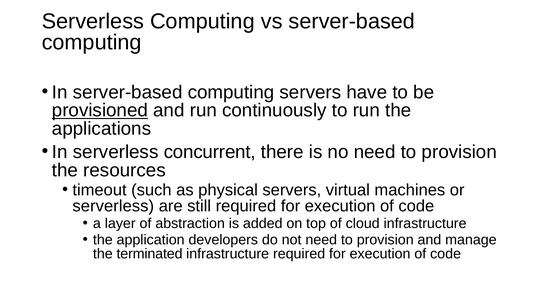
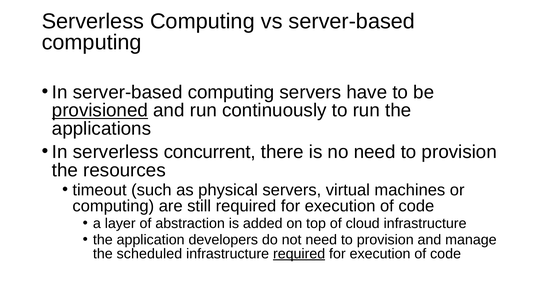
serverless: serverless -> computing (113, 207)
terminated: terminated -> scheduled (149, 254)
required underline: none -> present (299, 254)
